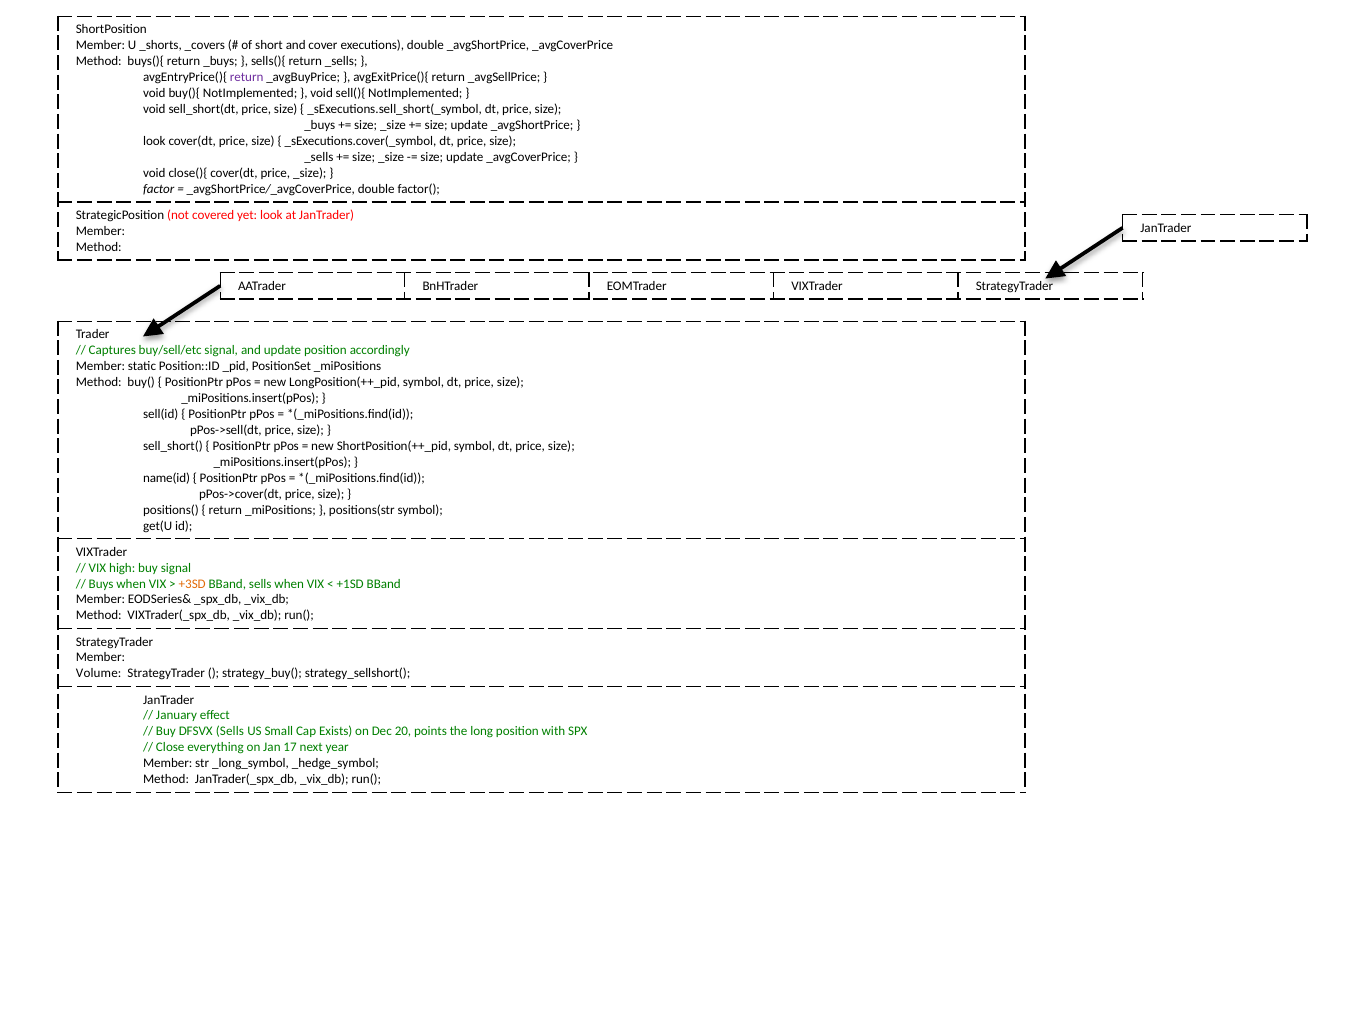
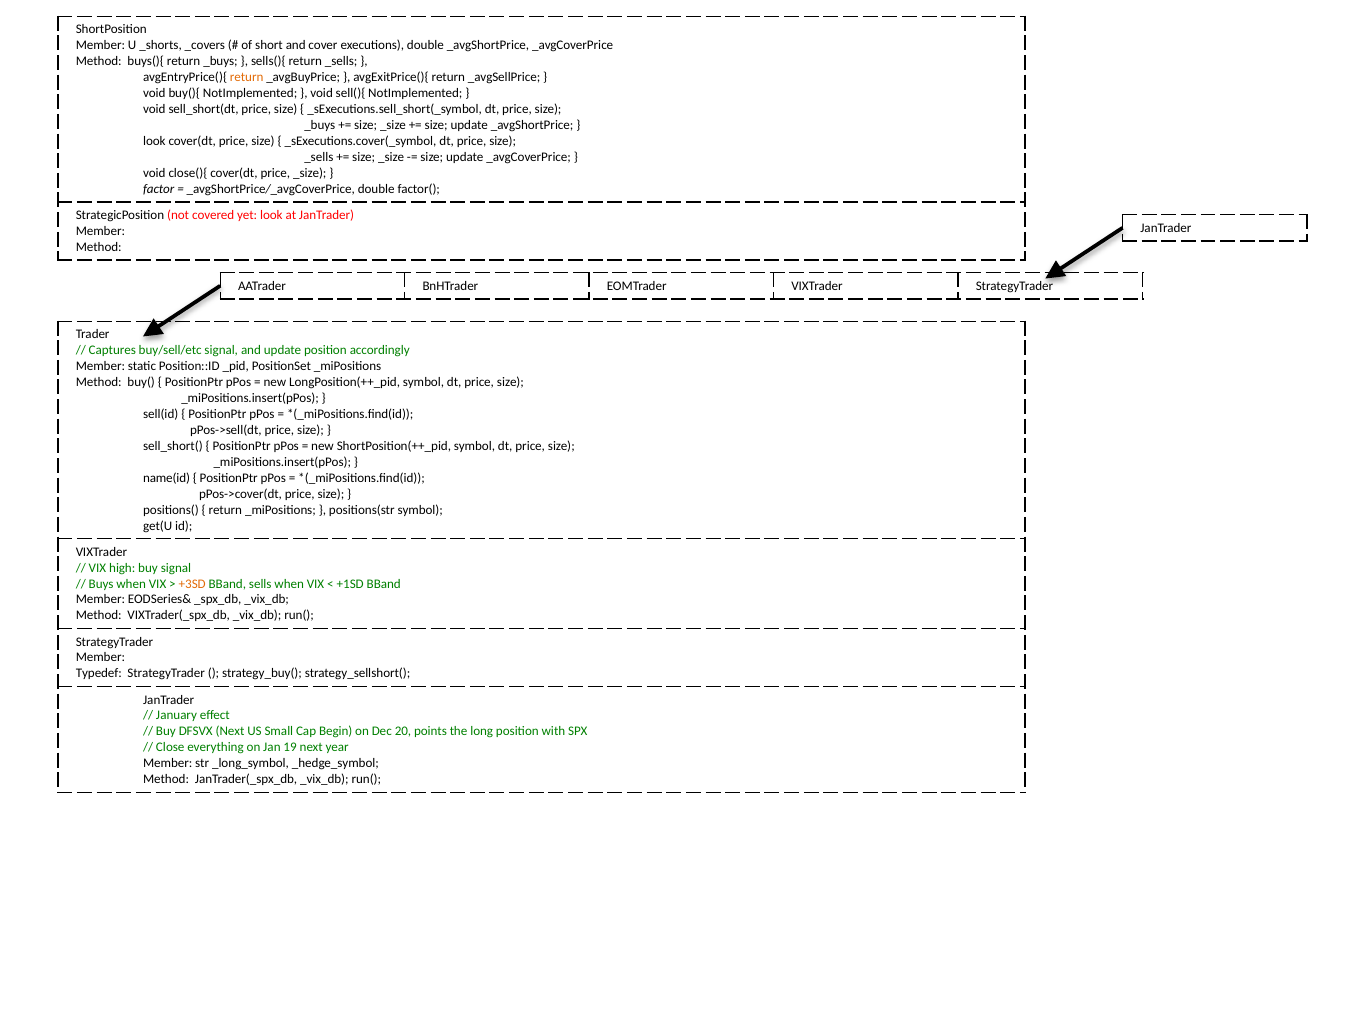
return colour: purple -> orange (247, 77)
Volume: Volume -> Typedef (99, 674)
DFSVX Sells: Sells -> Next (230, 732)
Exists: Exists -> Begin (336, 732)
17: 17 -> 19 (290, 748)
